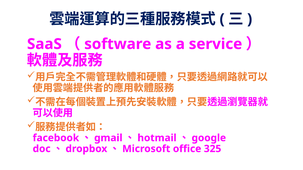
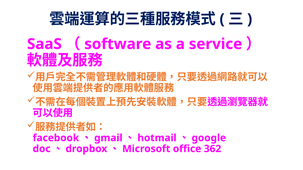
325: 325 -> 362 (213, 149)
